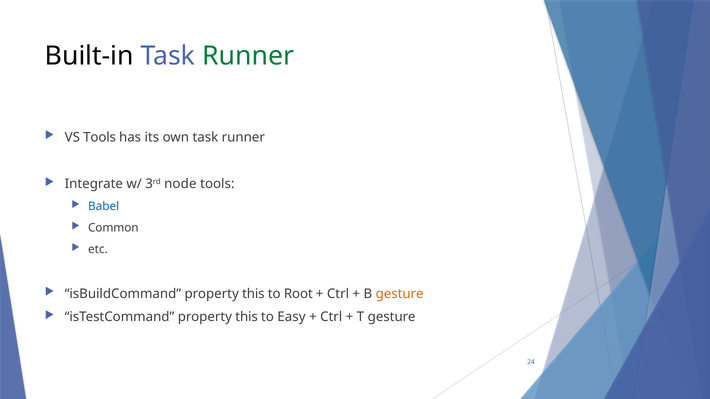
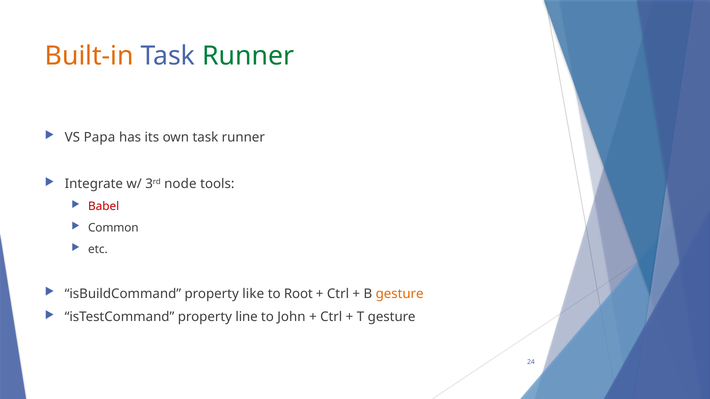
Built-in colour: black -> orange (89, 56)
VS Tools: Tools -> Papa (99, 137)
Babel colour: blue -> red (104, 207)
isBuildCommand property this: this -> like (253, 294)
isTestCommand property this: this -> line (247, 317)
Easy: Easy -> John (291, 317)
